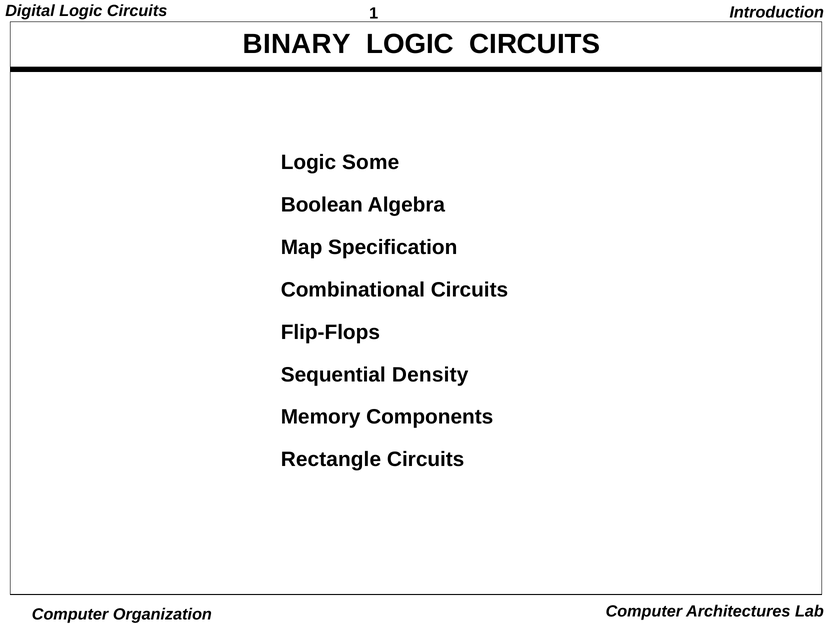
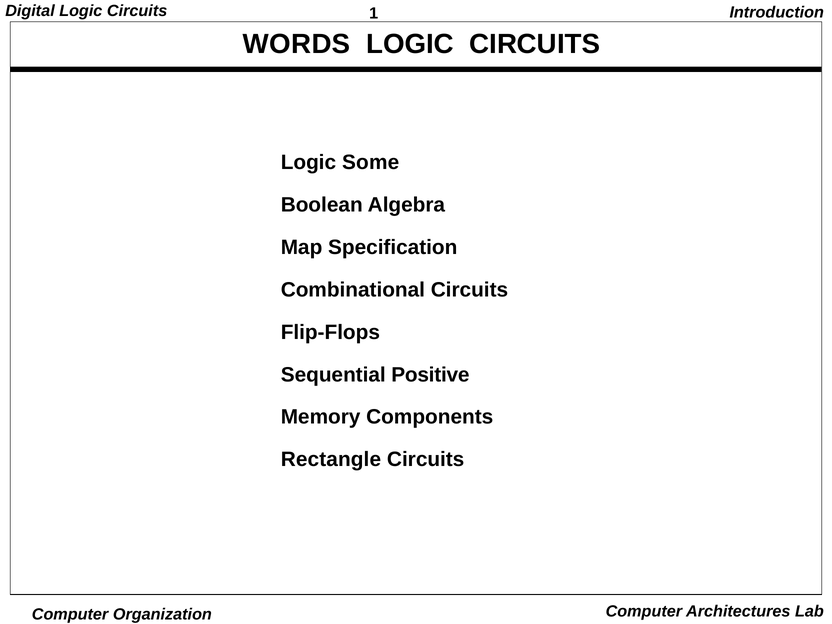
BINARY: BINARY -> WORDS (297, 44)
Density: Density -> Positive (430, 375)
